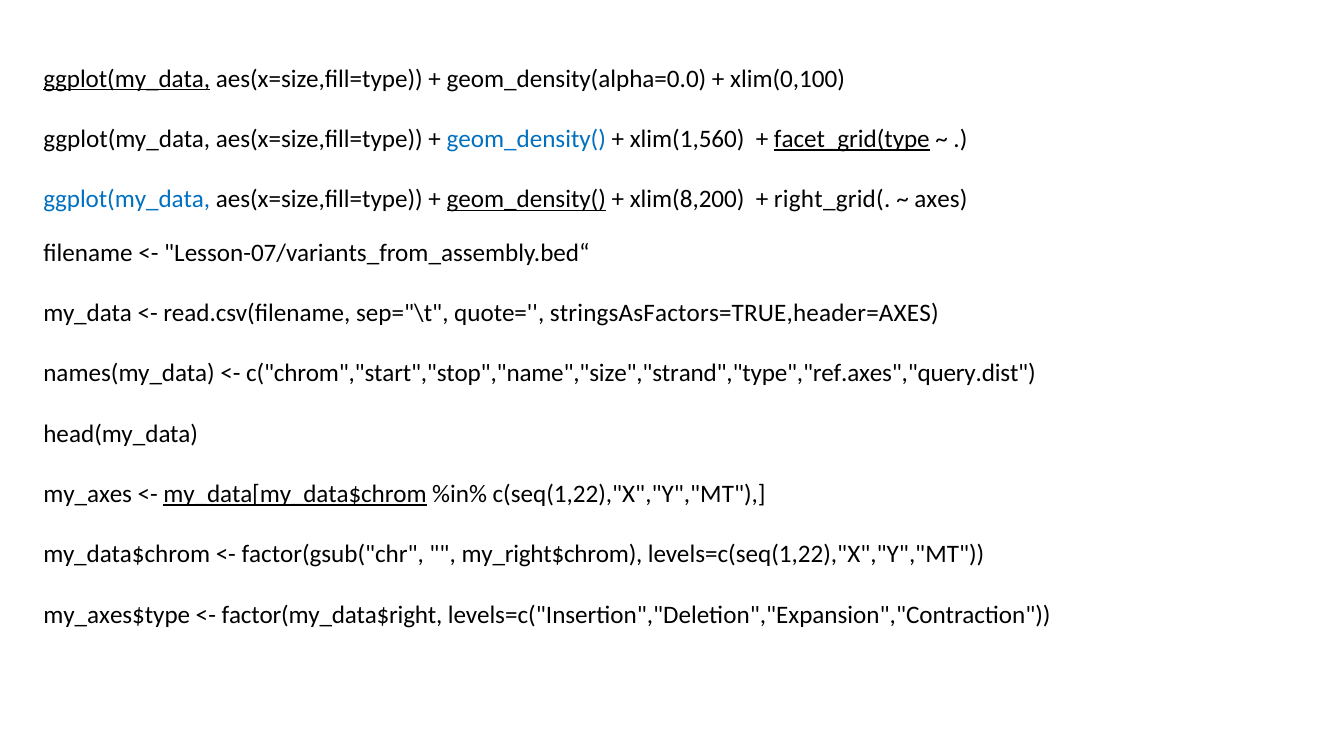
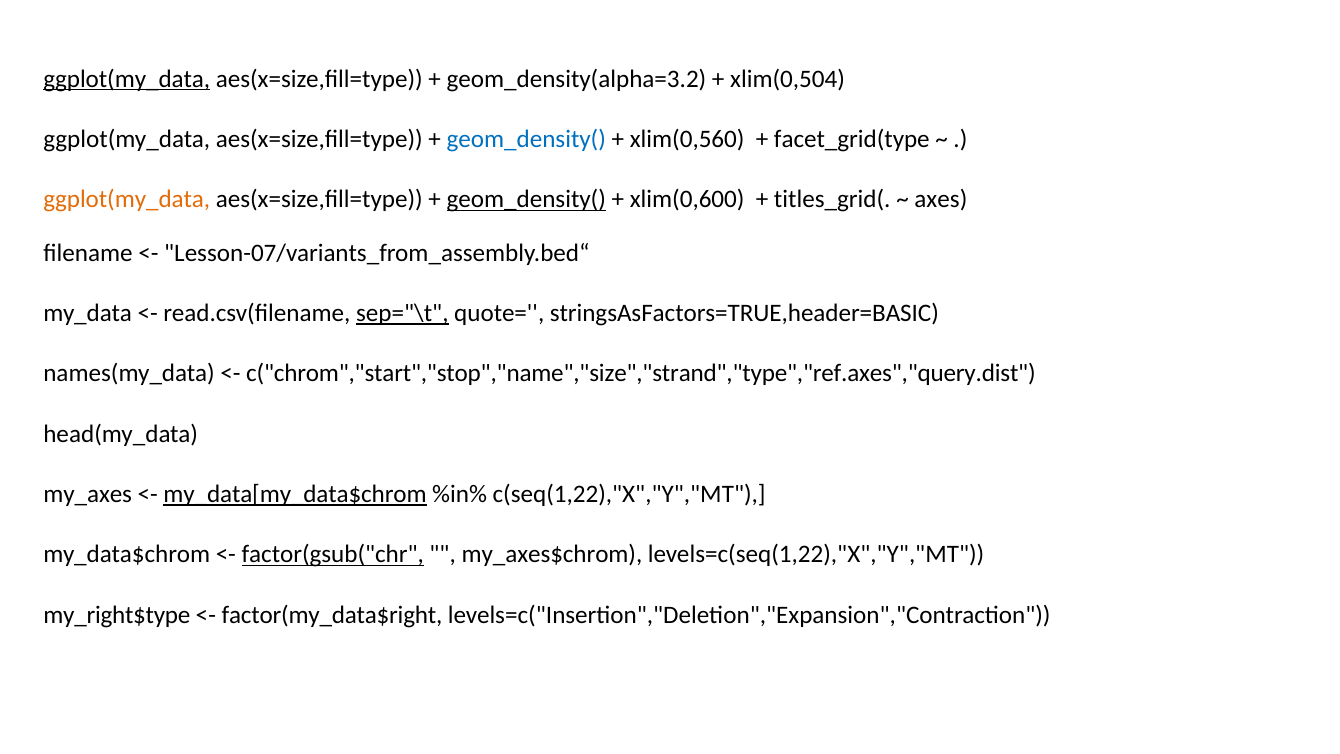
geom_density(alpha=0.0: geom_density(alpha=0.0 -> geom_density(alpha=3.2 (576, 79)
xlim(0,100: xlim(0,100 -> xlim(0,504 (788, 79)
xlim(1,560: xlim(1,560 -> xlim(0,560 (687, 139)
facet_grid(type underline: present -> none (852, 139)
ggplot(my_data colour: blue -> orange (127, 199)
xlim(8,200: xlim(8,200 -> xlim(0,600 (687, 199)
right_grid(: right_grid( -> titles_grid( (832, 199)
sep="\t underline: none -> present (402, 313)
stringsAsFactors=TRUE,header=AXES: stringsAsFactors=TRUE,header=AXES -> stringsAsFactors=TRUE,header=BASIC (744, 313)
factor(gsub("chr underline: none -> present (333, 554)
my_right$chrom: my_right$chrom -> my_axes$chrom (552, 554)
my_axes$type: my_axes$type -> my_right$type (117, 615)
